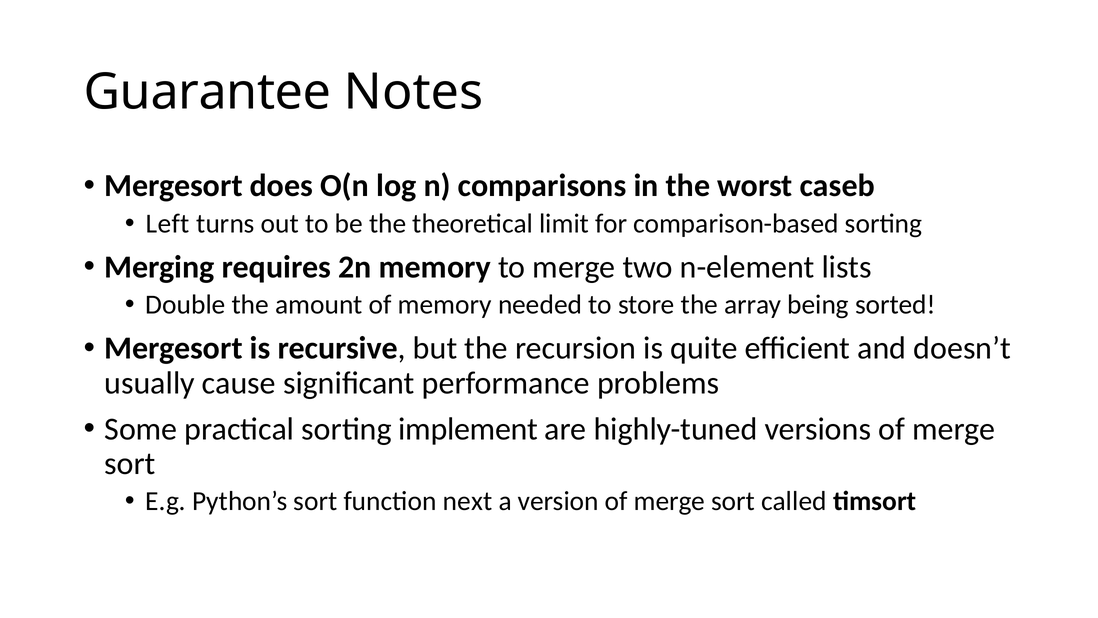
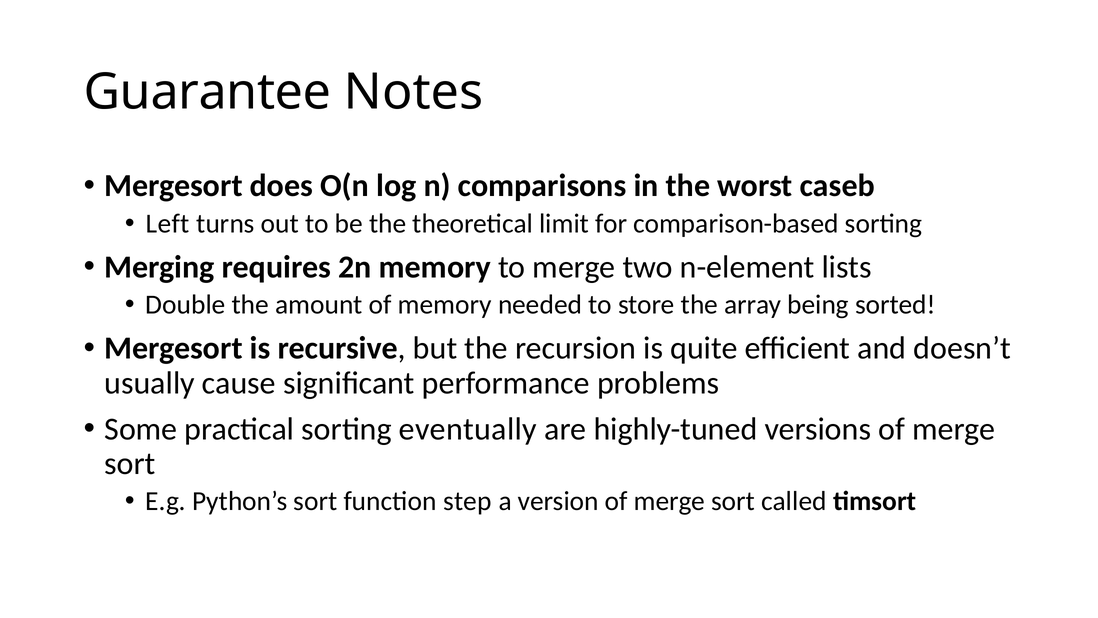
implement: implement -> eventually (468, 429)
next: next -> step (467, 501)
